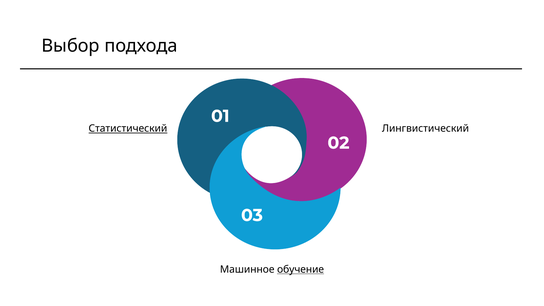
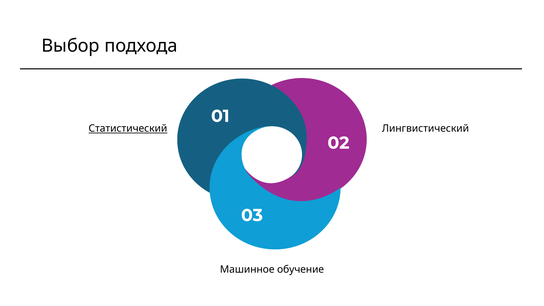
обучение underline: present -> none (301, 269)
